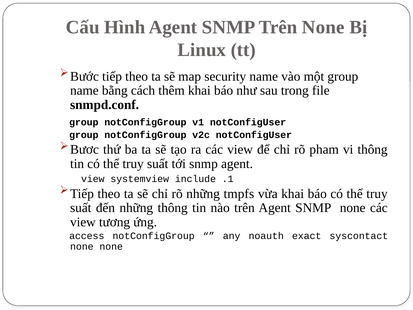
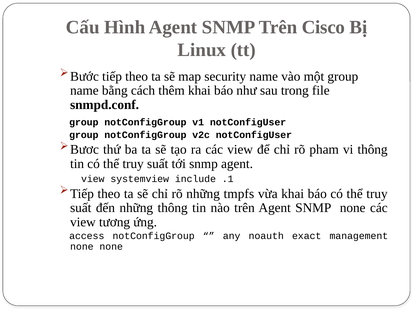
Trên None: None -> Cisco (323, 27)
syscontact: syscontact -> management (359, 236)
